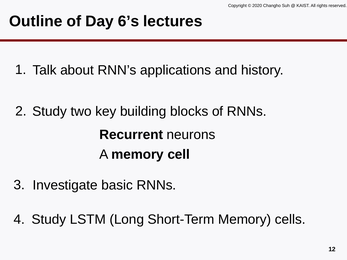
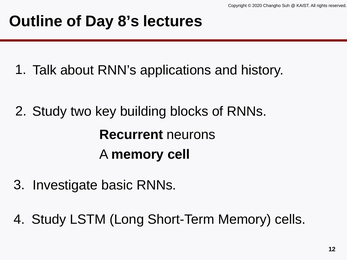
6’s: 6’s -> 8’s (129, 21)
